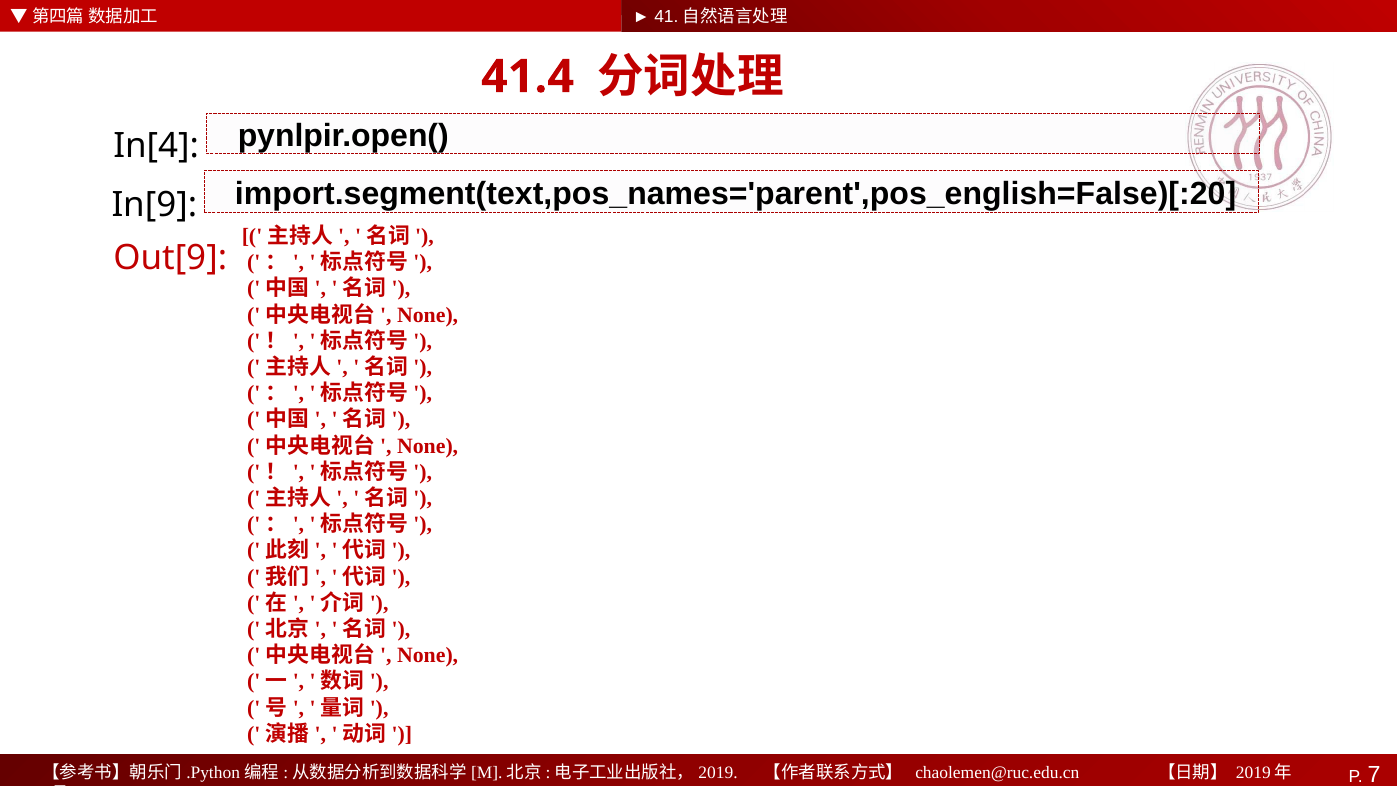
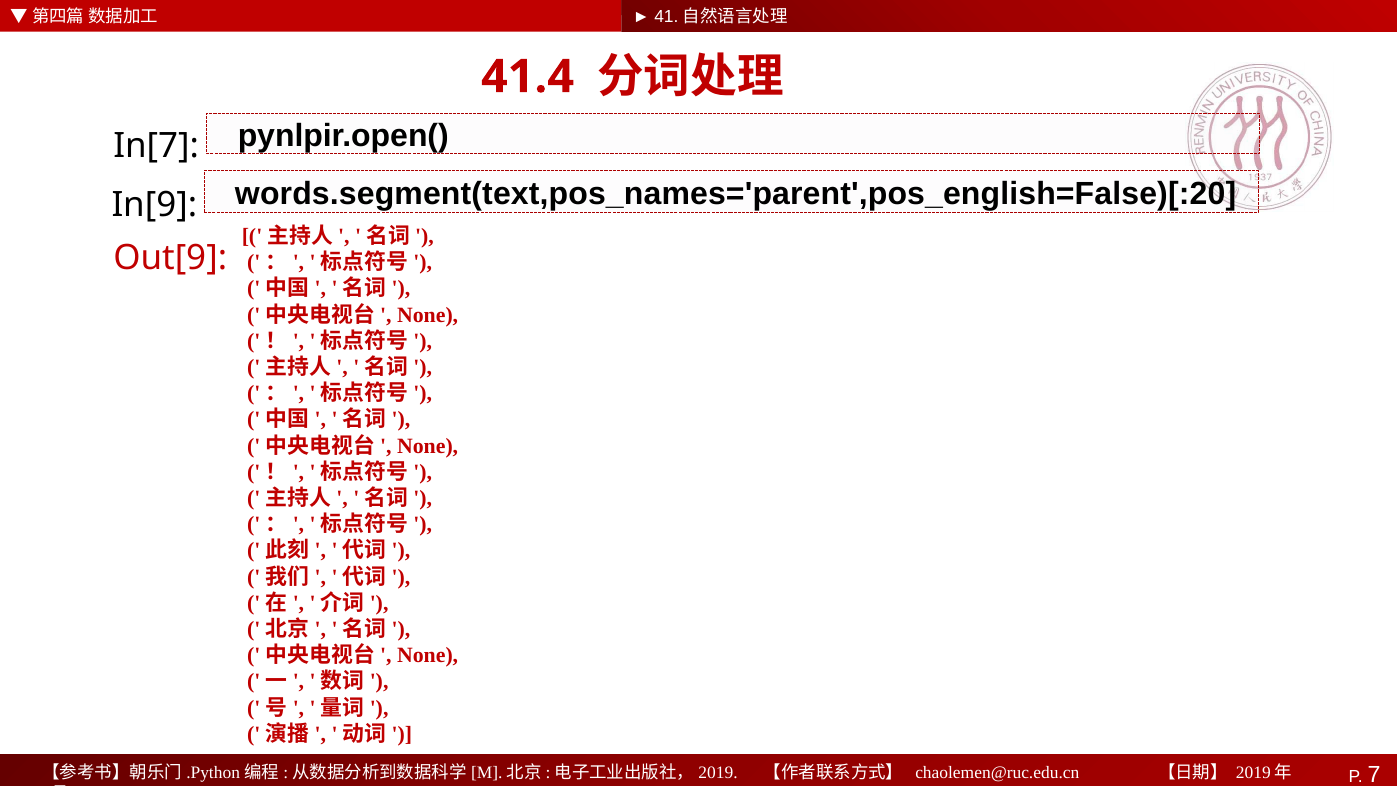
In[4: In[4 -> In[7 (156, 146)
import.segment(text,pos_names='parent',pos_english=False)[:20: import.segment(text,pos_names='parent',pos_english=False)[:20 -> words.segment(text,pos_names='parent',pos_english=False)[:20 (736, 194)
